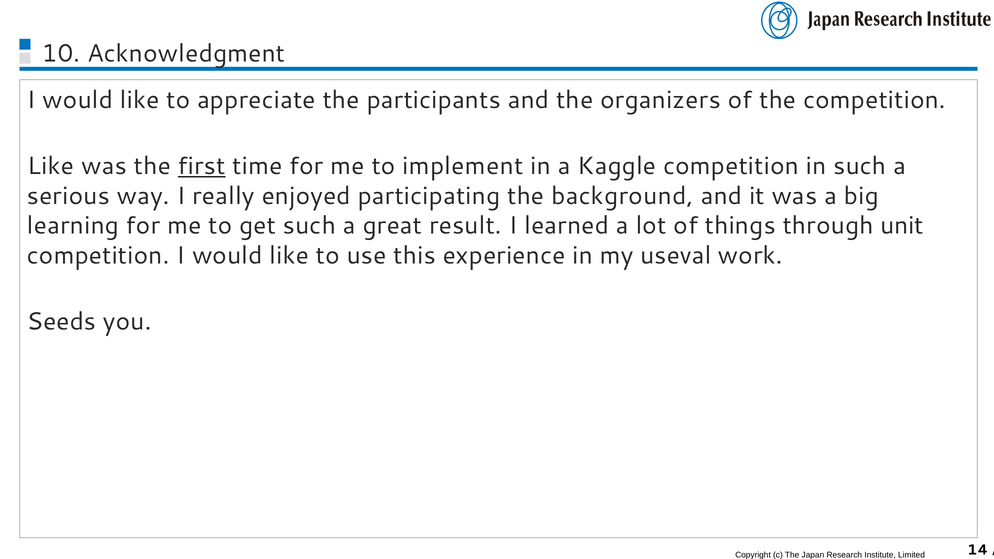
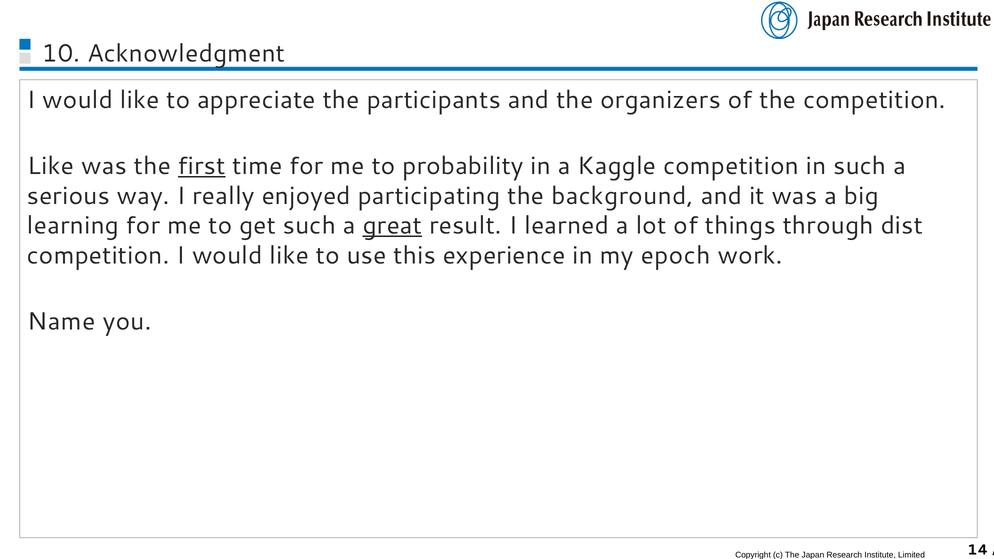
implement: implement -> probability (463, 166)
great underline: none -> present (392, 226)
unit: unit -> dist (902, 226)
useval: useval -> epoch (676, 256)
Seeds: Seeds -> Name (61, 321)
